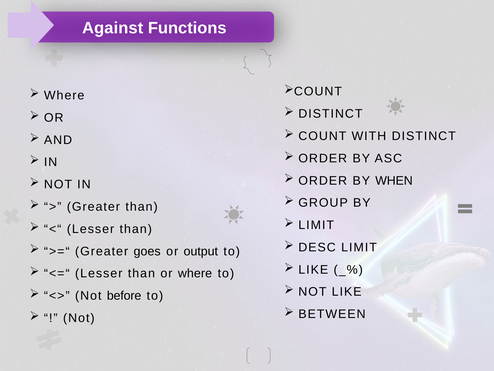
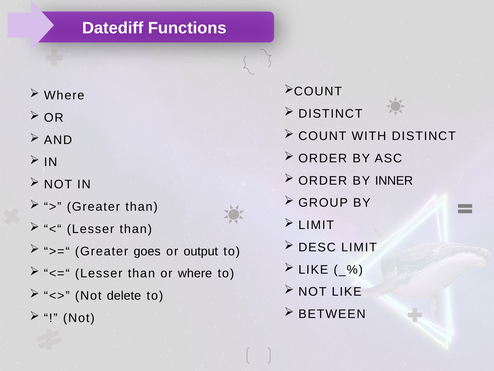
Against: Against -> Datediff (113, 28)
WHEN: WHEN -> INNER (394, 180)
before: before -> delete (124, 295)
